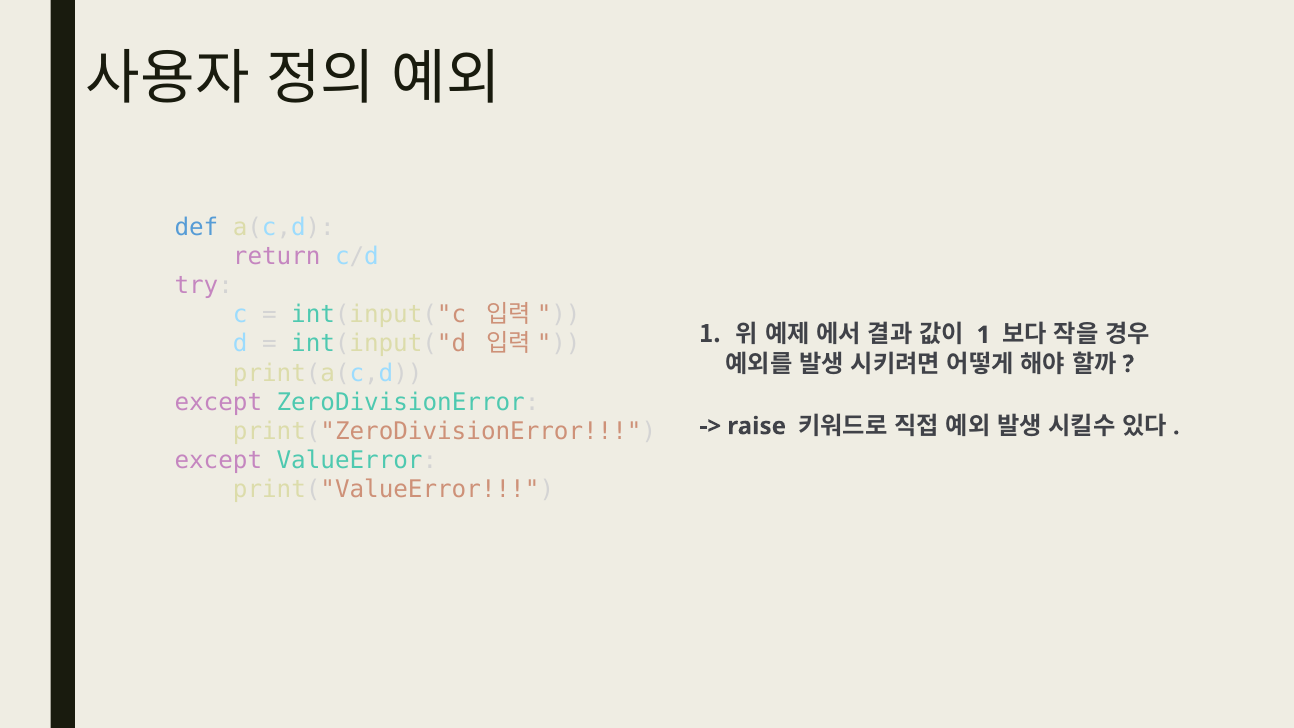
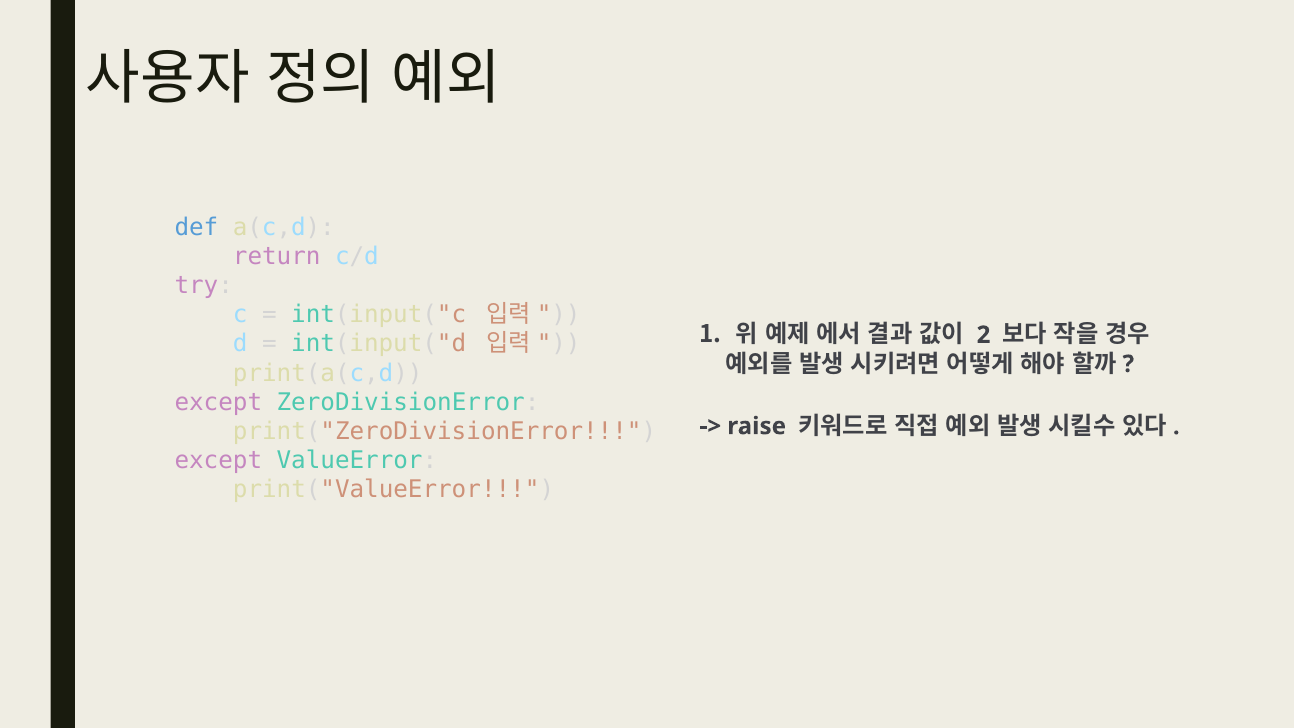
1: 1 -> 2 (984, 335)
